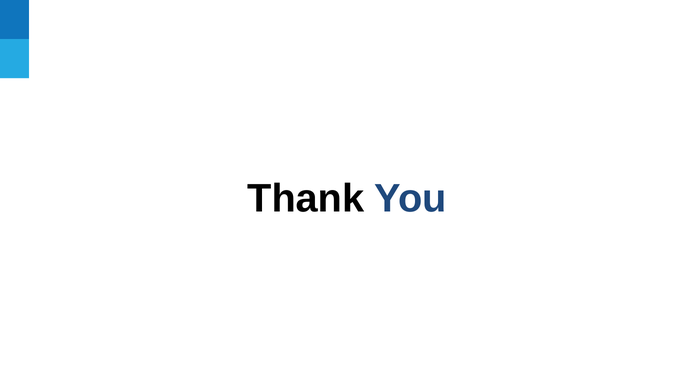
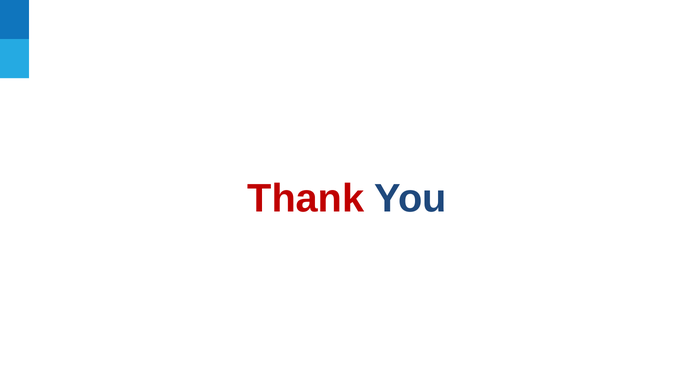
Thank colour: black -> red (306, 198)
